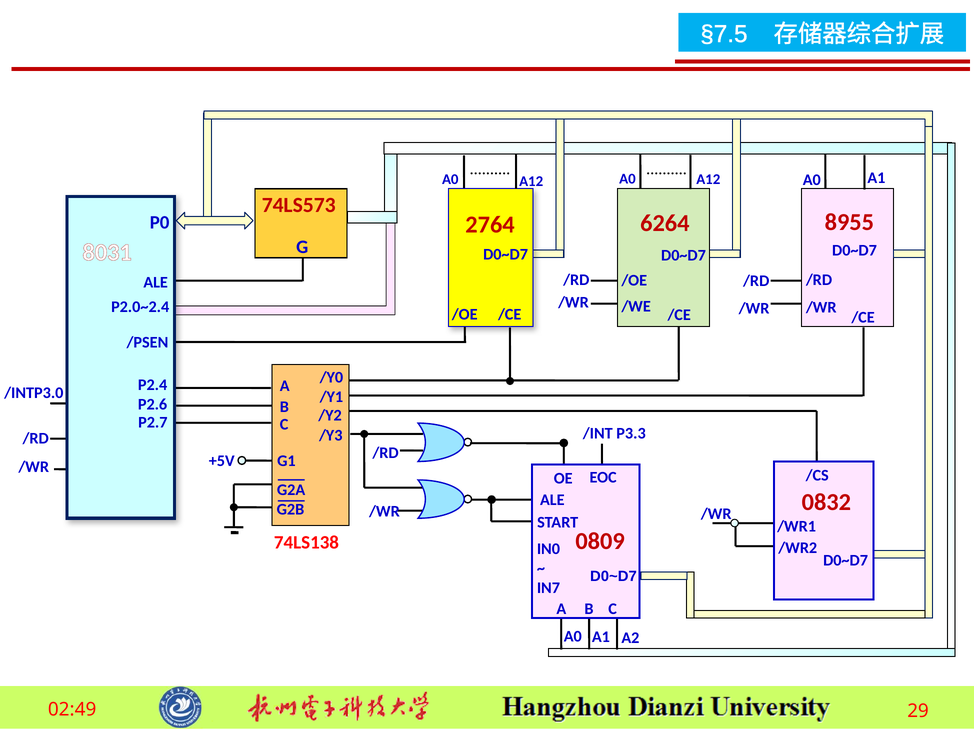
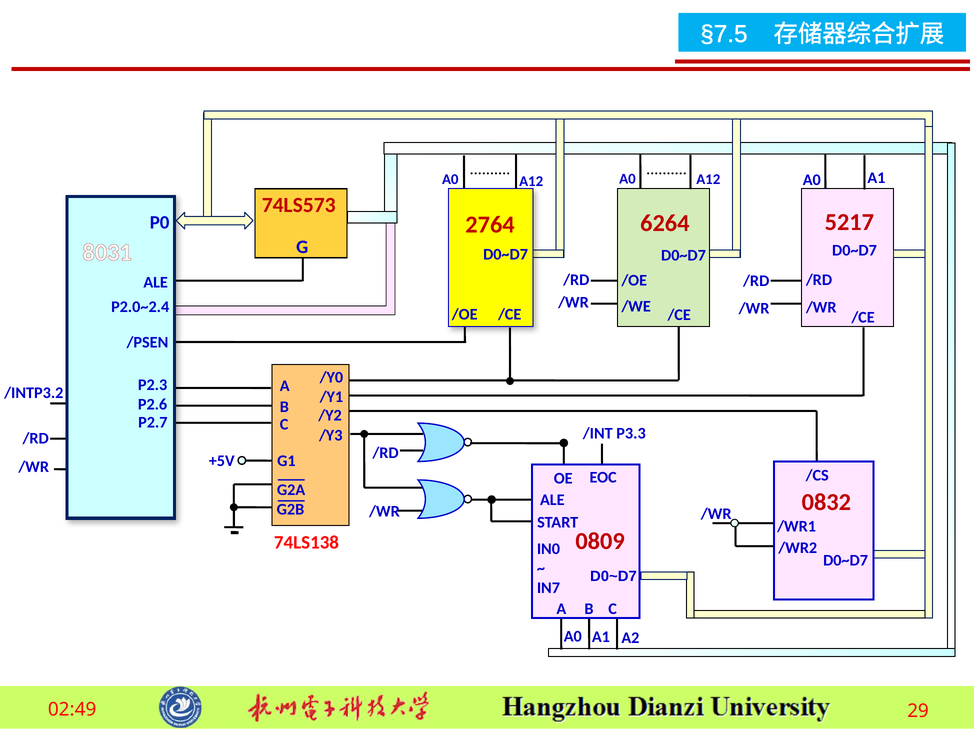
8955: 8955 -> 5217 (849, 223)
P2.4: P2.4 -> P2.3 (153, 385)
/INTP3.0: /INTP3.0 -> /INTP3.2 (34, 393)
